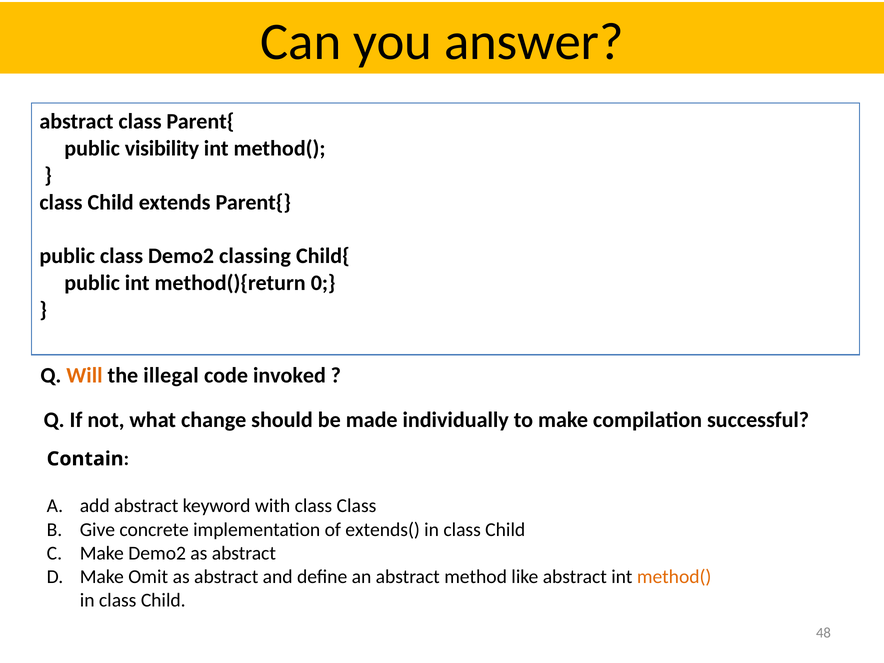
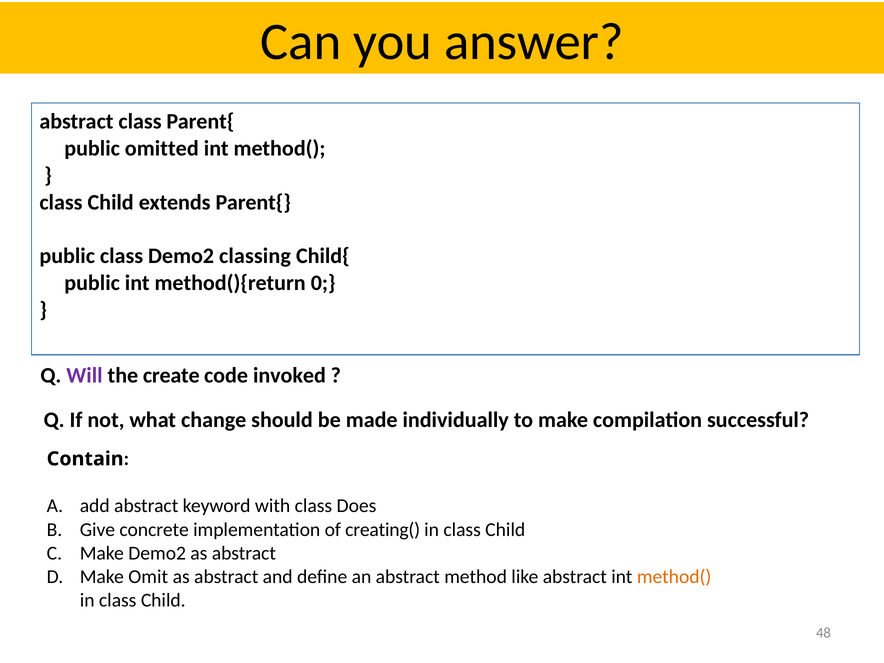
visibility: visibility -> omitted (162, 148)
Will colour: orange -> purple (84, 375)
illegal: illegal -> create (171, 375)
class Class: Class -> Does (356, 506)
extends(: extends( -> creating( (383, 530)
